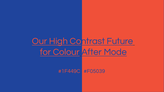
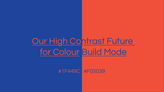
After: After -> Build (92, 52)
